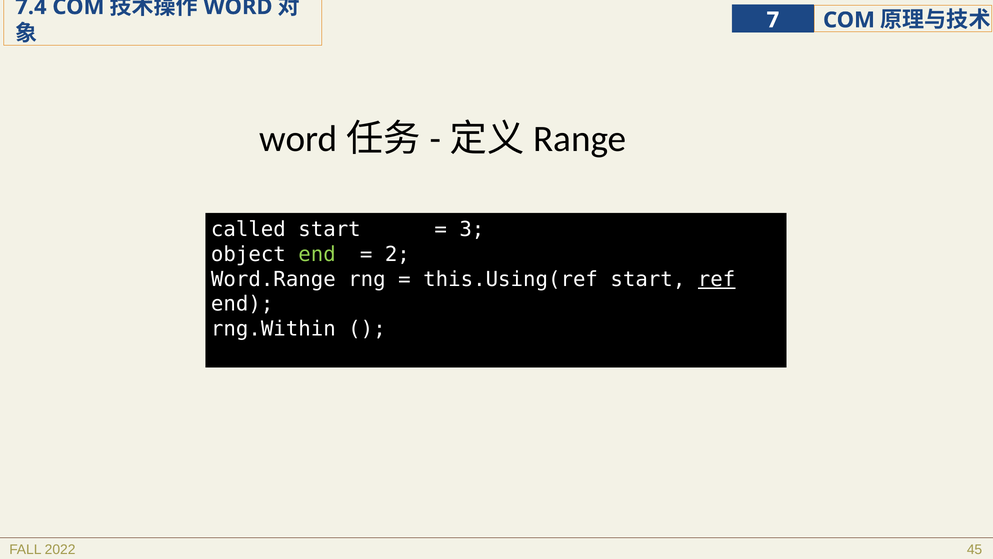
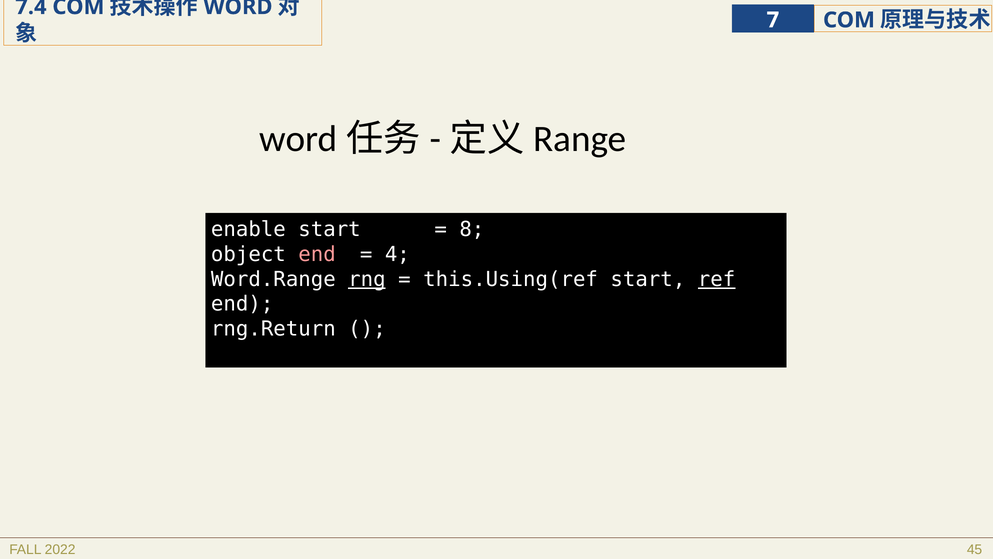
called: called -> enable (248, 229)
3: 3 -> 8 (472, 229)
end colour: light green -> pink (317, 254)
2: 2 -> 4 (397, 254)
rng underline: none -> present (367, 279)
rng.Within: rng.Within -> rng.Return (273, 329)
